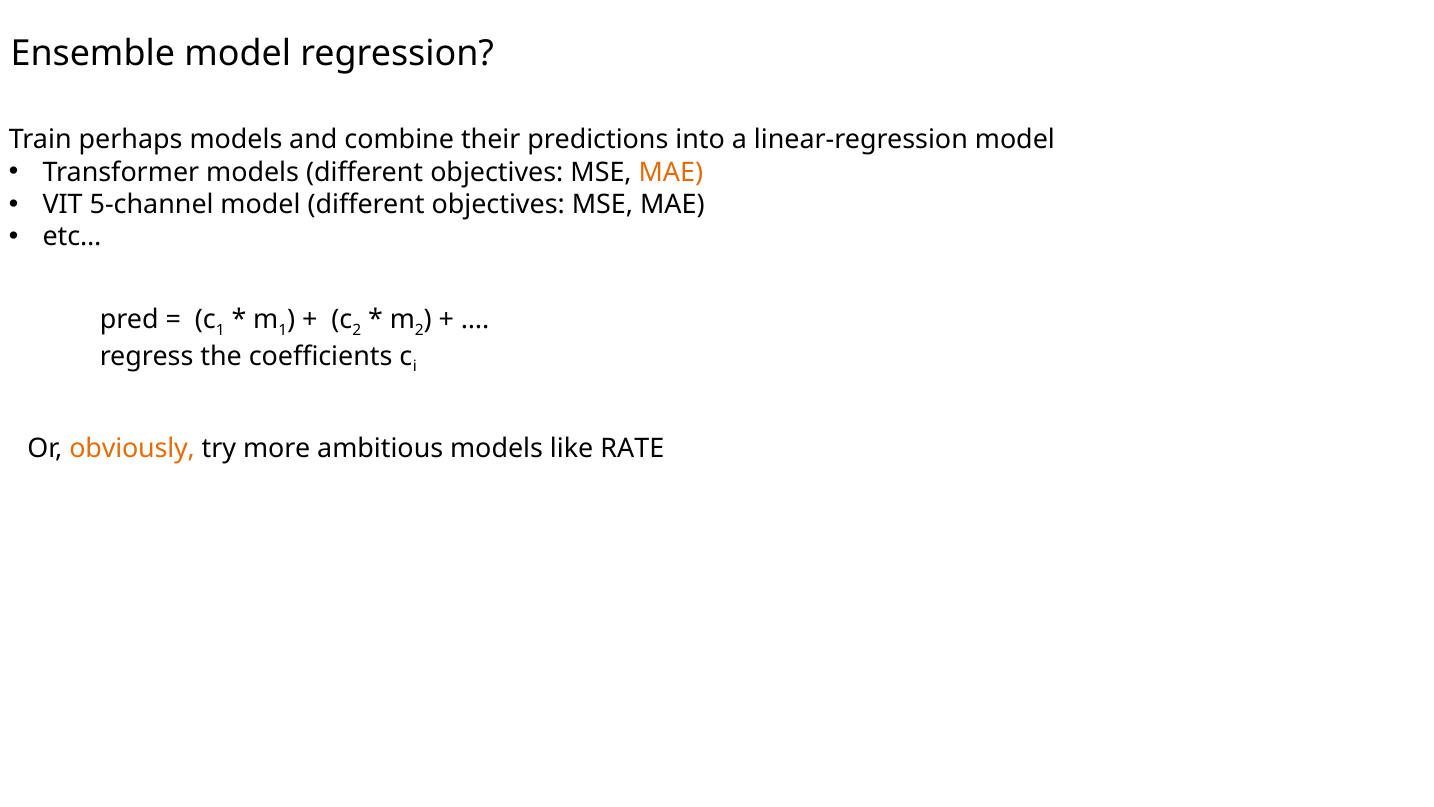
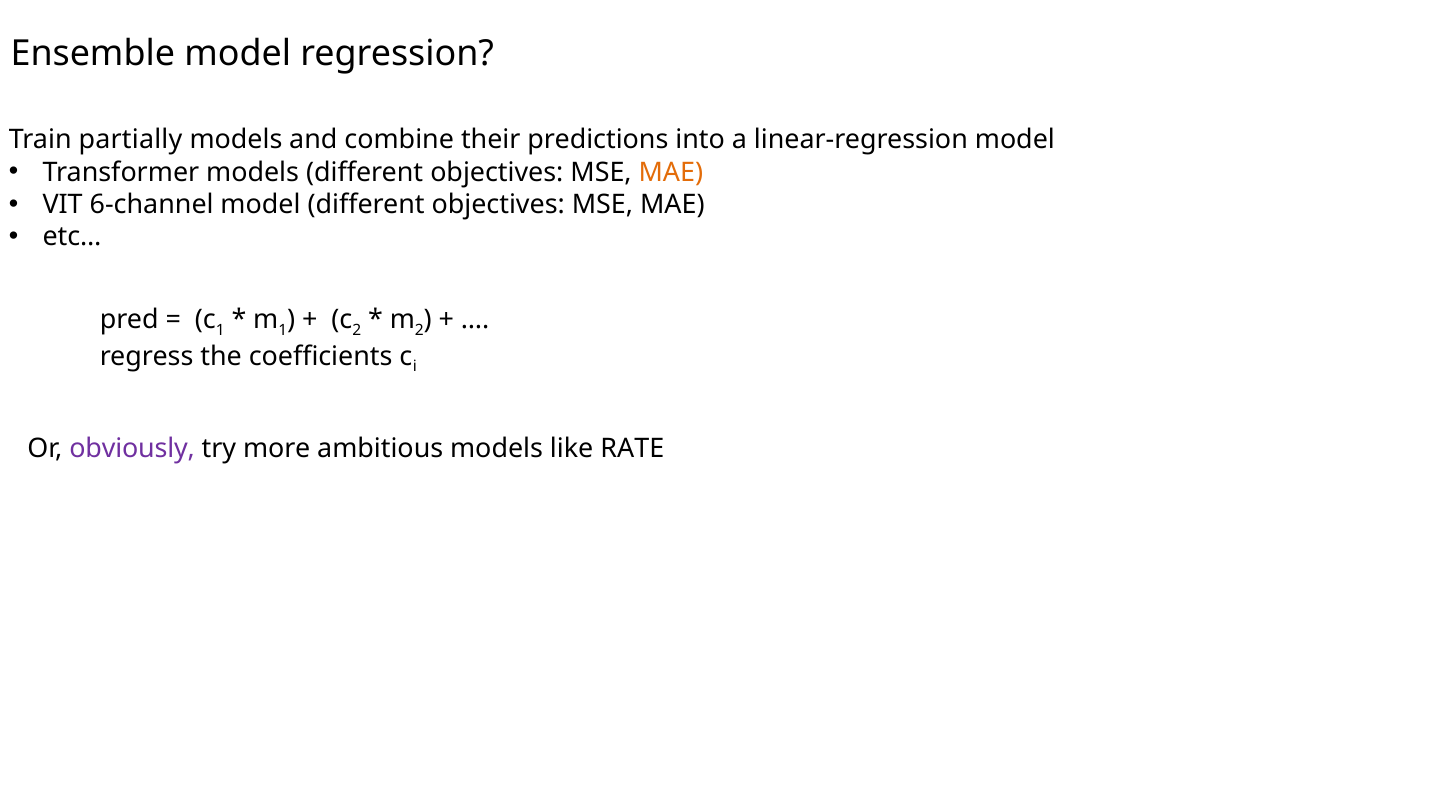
perhaps: perhaps -> partially (130, 140)
5-channel: 5-channel -> 6-channel (152, 204)
obviously colour: orange -> purple (132, 448)
